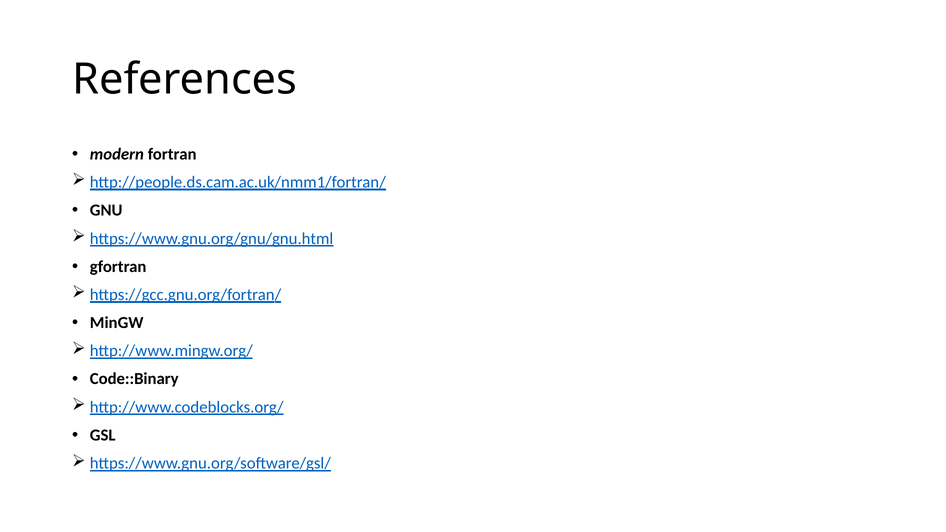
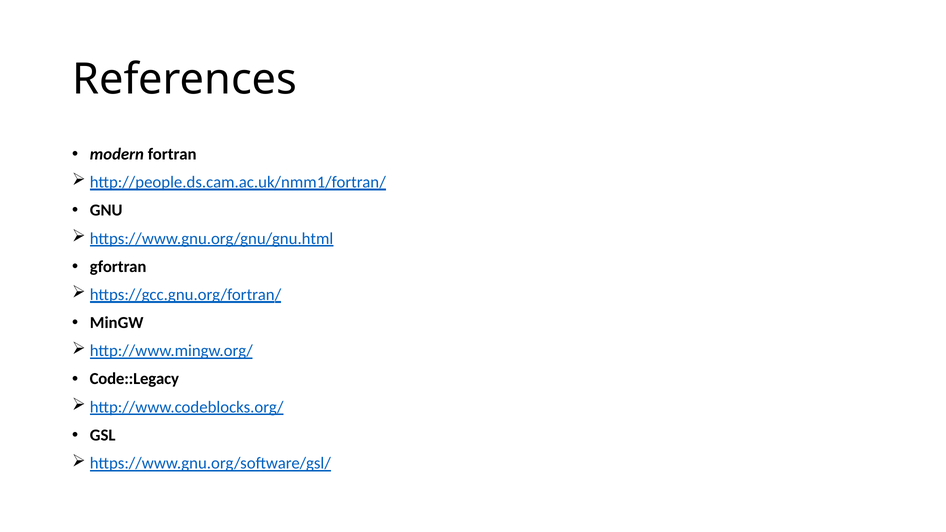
Code::Binary: Code::Binary -> Code::Legacy (134, 379)
